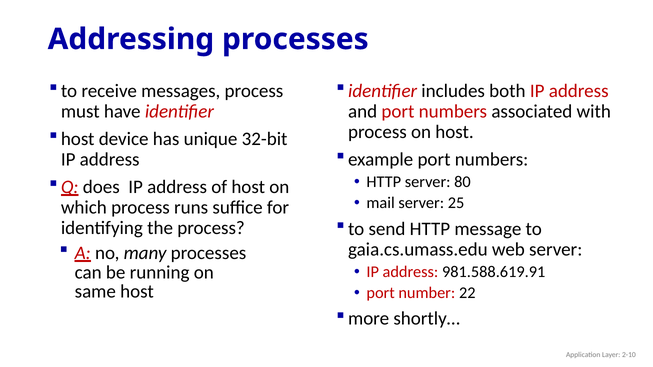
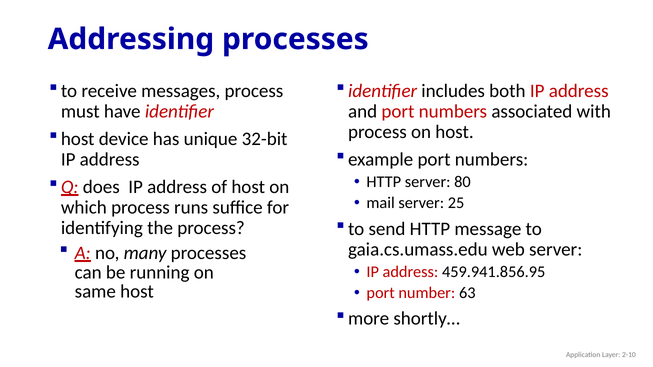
981.588.619.91: 981.588.619.91 -> 459.941.856.95 (494, 272)
22: 22 -> 63 (467, 293)
